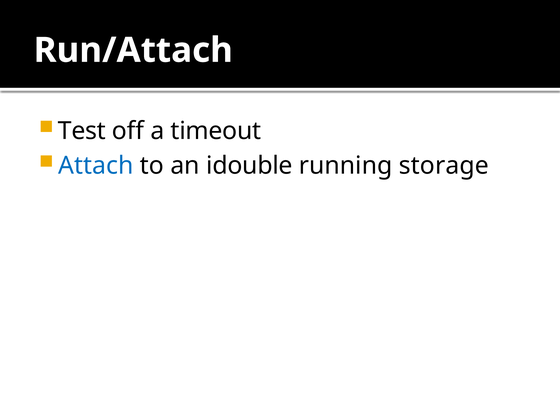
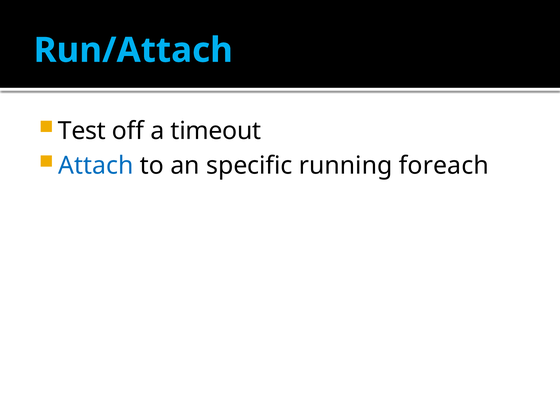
Run/Attach colour: white -> light blue (133, 50)
idouble: idouble -> specific (249, 166)
storage: storage -> foreach (444, 166)
